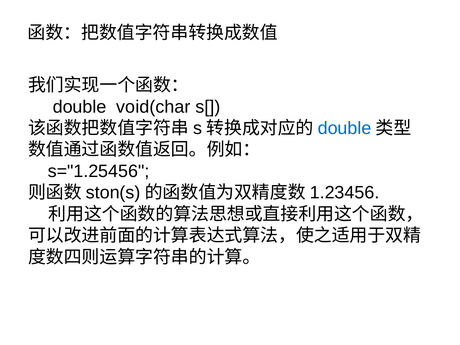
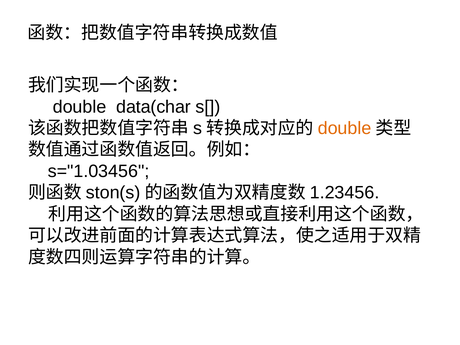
void(char: void(char -> data(char (154, 107)
double colour: blue -> orange (345, 128)
s="1.25456: s="1.25456 -> s="1.03456 (99, 171)
